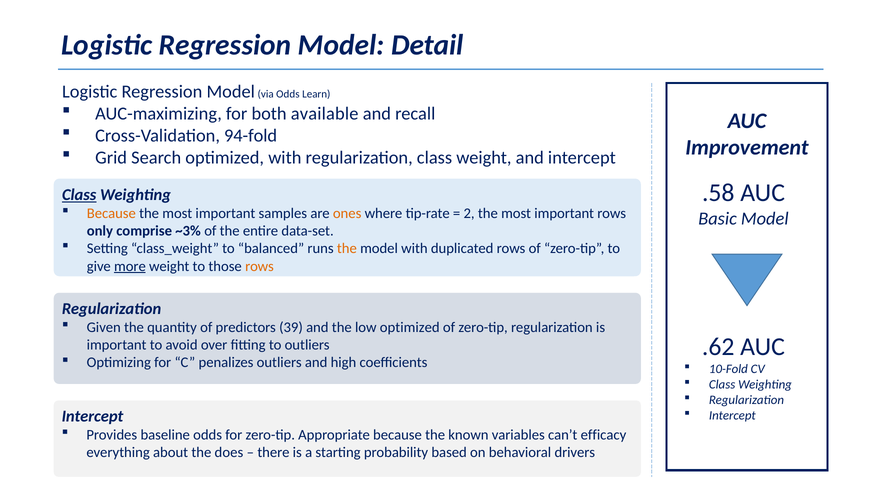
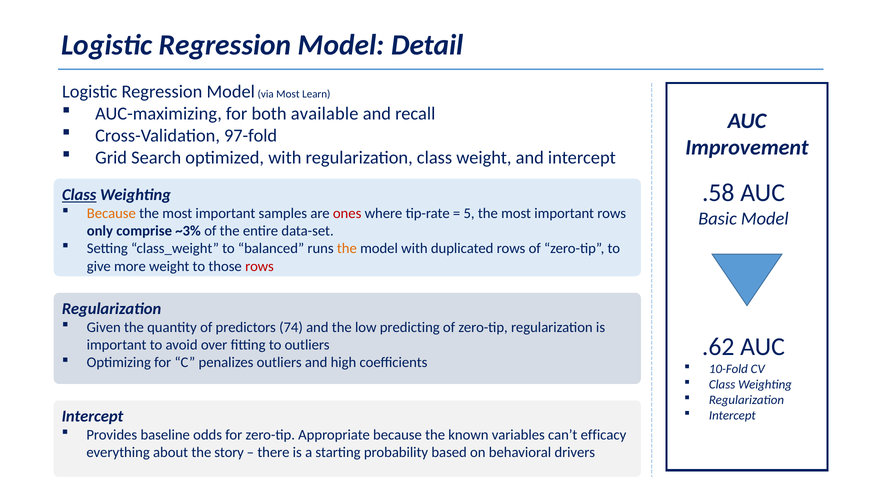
via Odds: Odds -> Most (288, 94)
94-fold: 94-fold -> 97-fold (251, 136)
ones colour: orange -> red (347, 213)
2: 2 -> 5 (469, 213)
more underline: present -> none (130, 266)
rows colour: orange -> red (260, 266)
39: 39 -> 74 (291, 327)
low optimized: optimized -> predicting (410, 327)
does: does -> story (229, 452)
